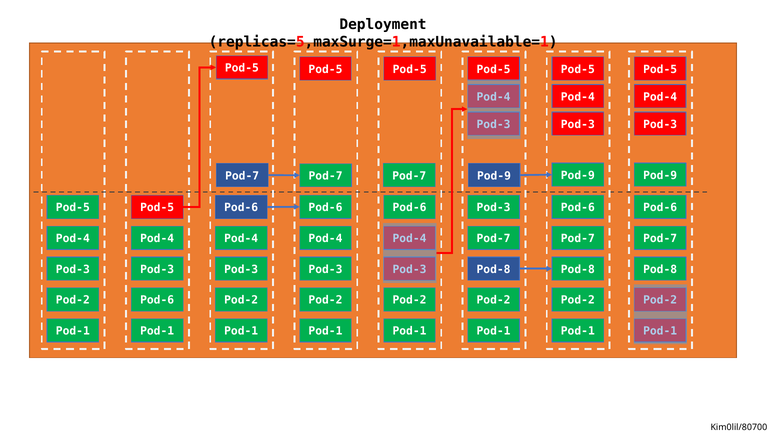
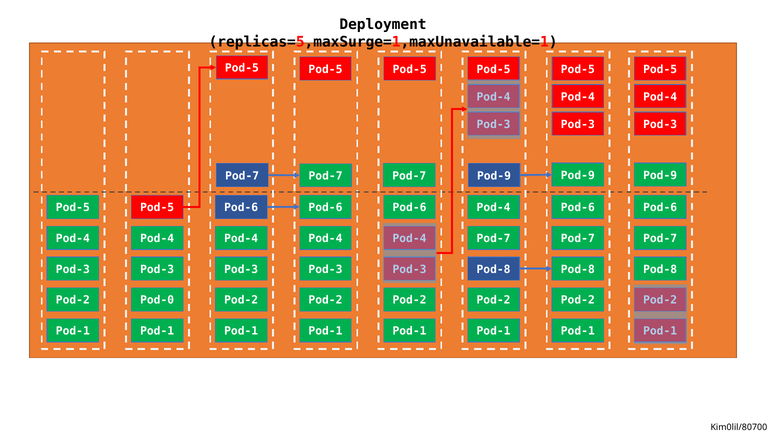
Pod-3: Pod-3 -> Pod-4 (494, 208)
Pod-6: Pod-6 -> Pod-0 (157, 300)
